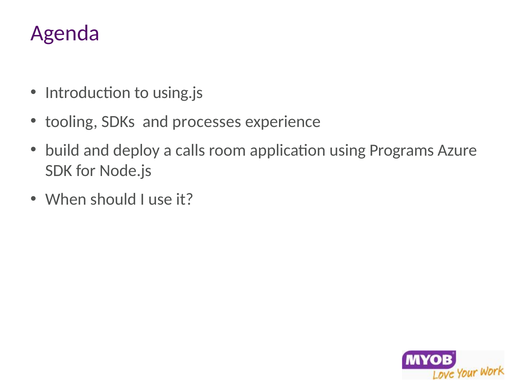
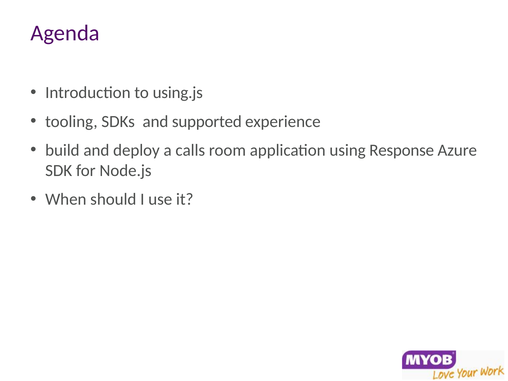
processes: processes -> supported (207, 121)
Programs: Programs -> Response (402, 150)
